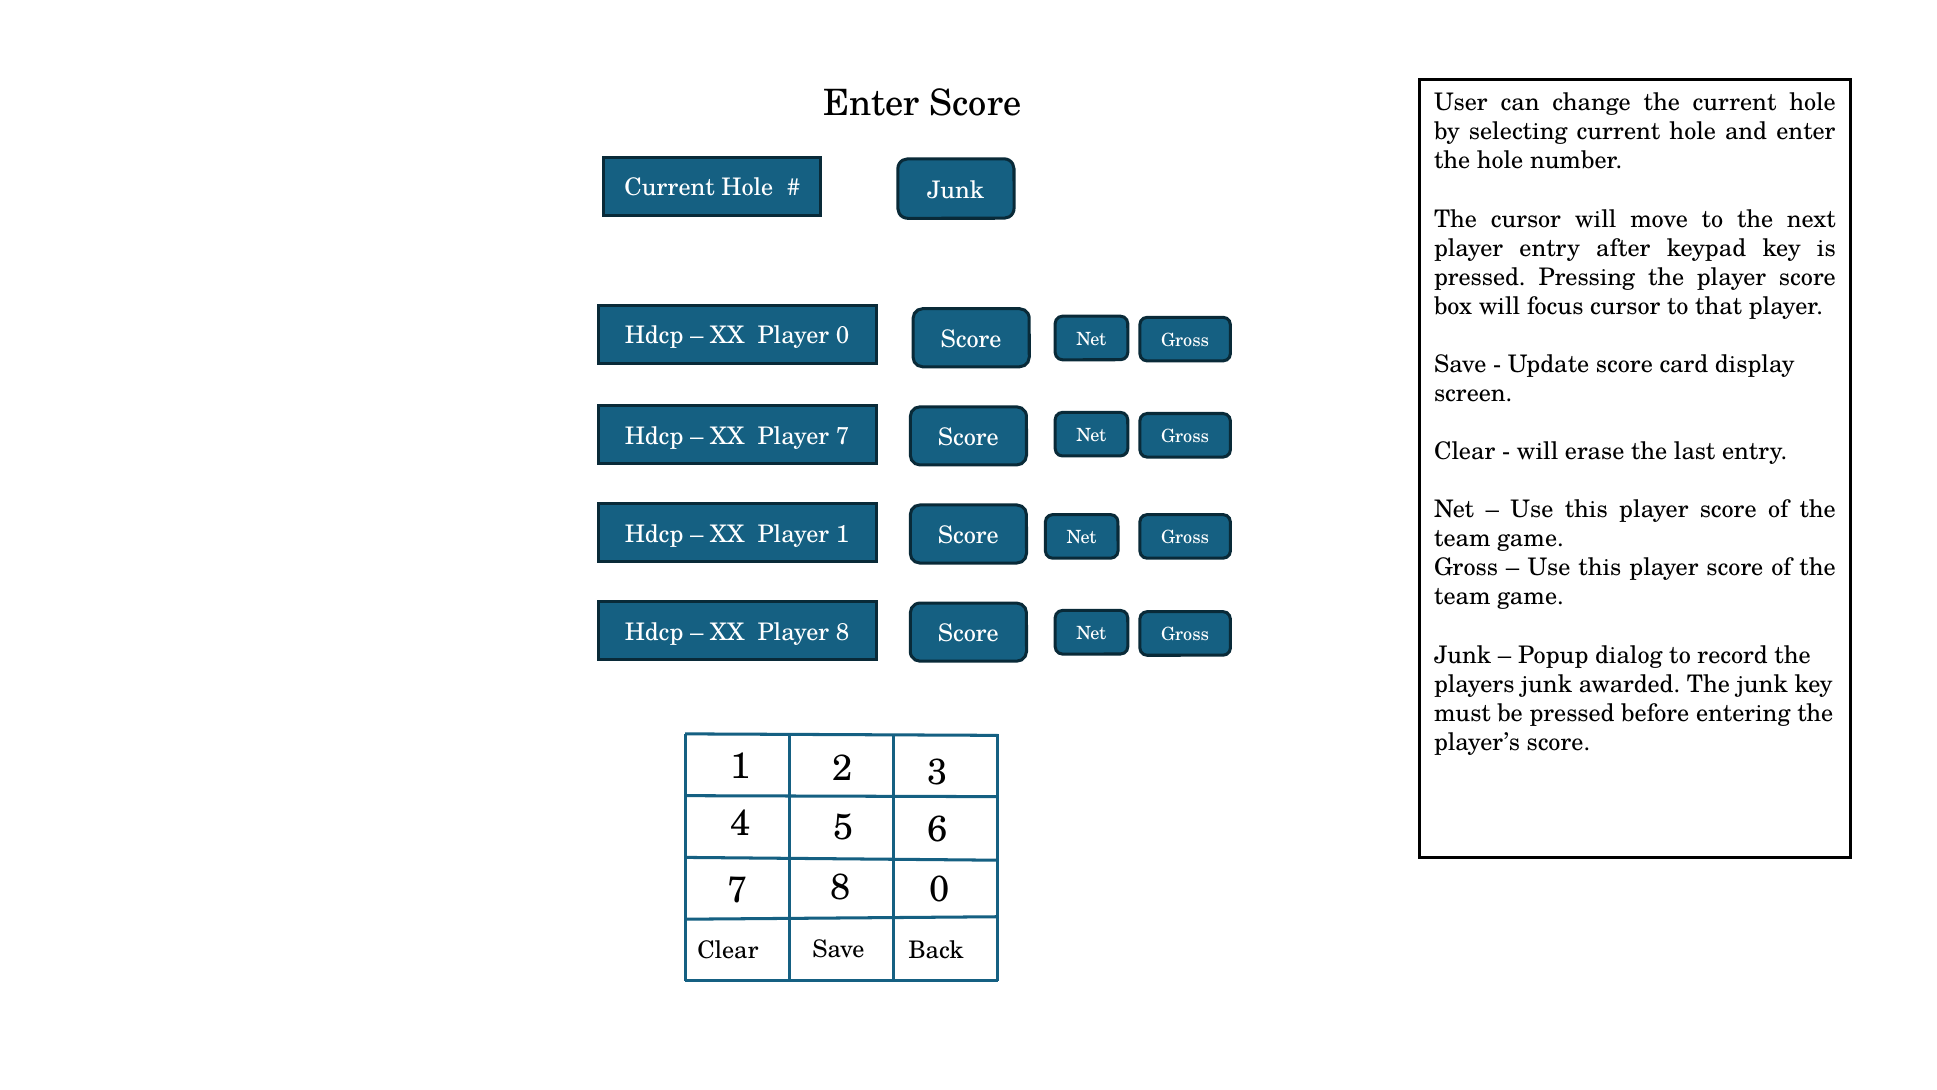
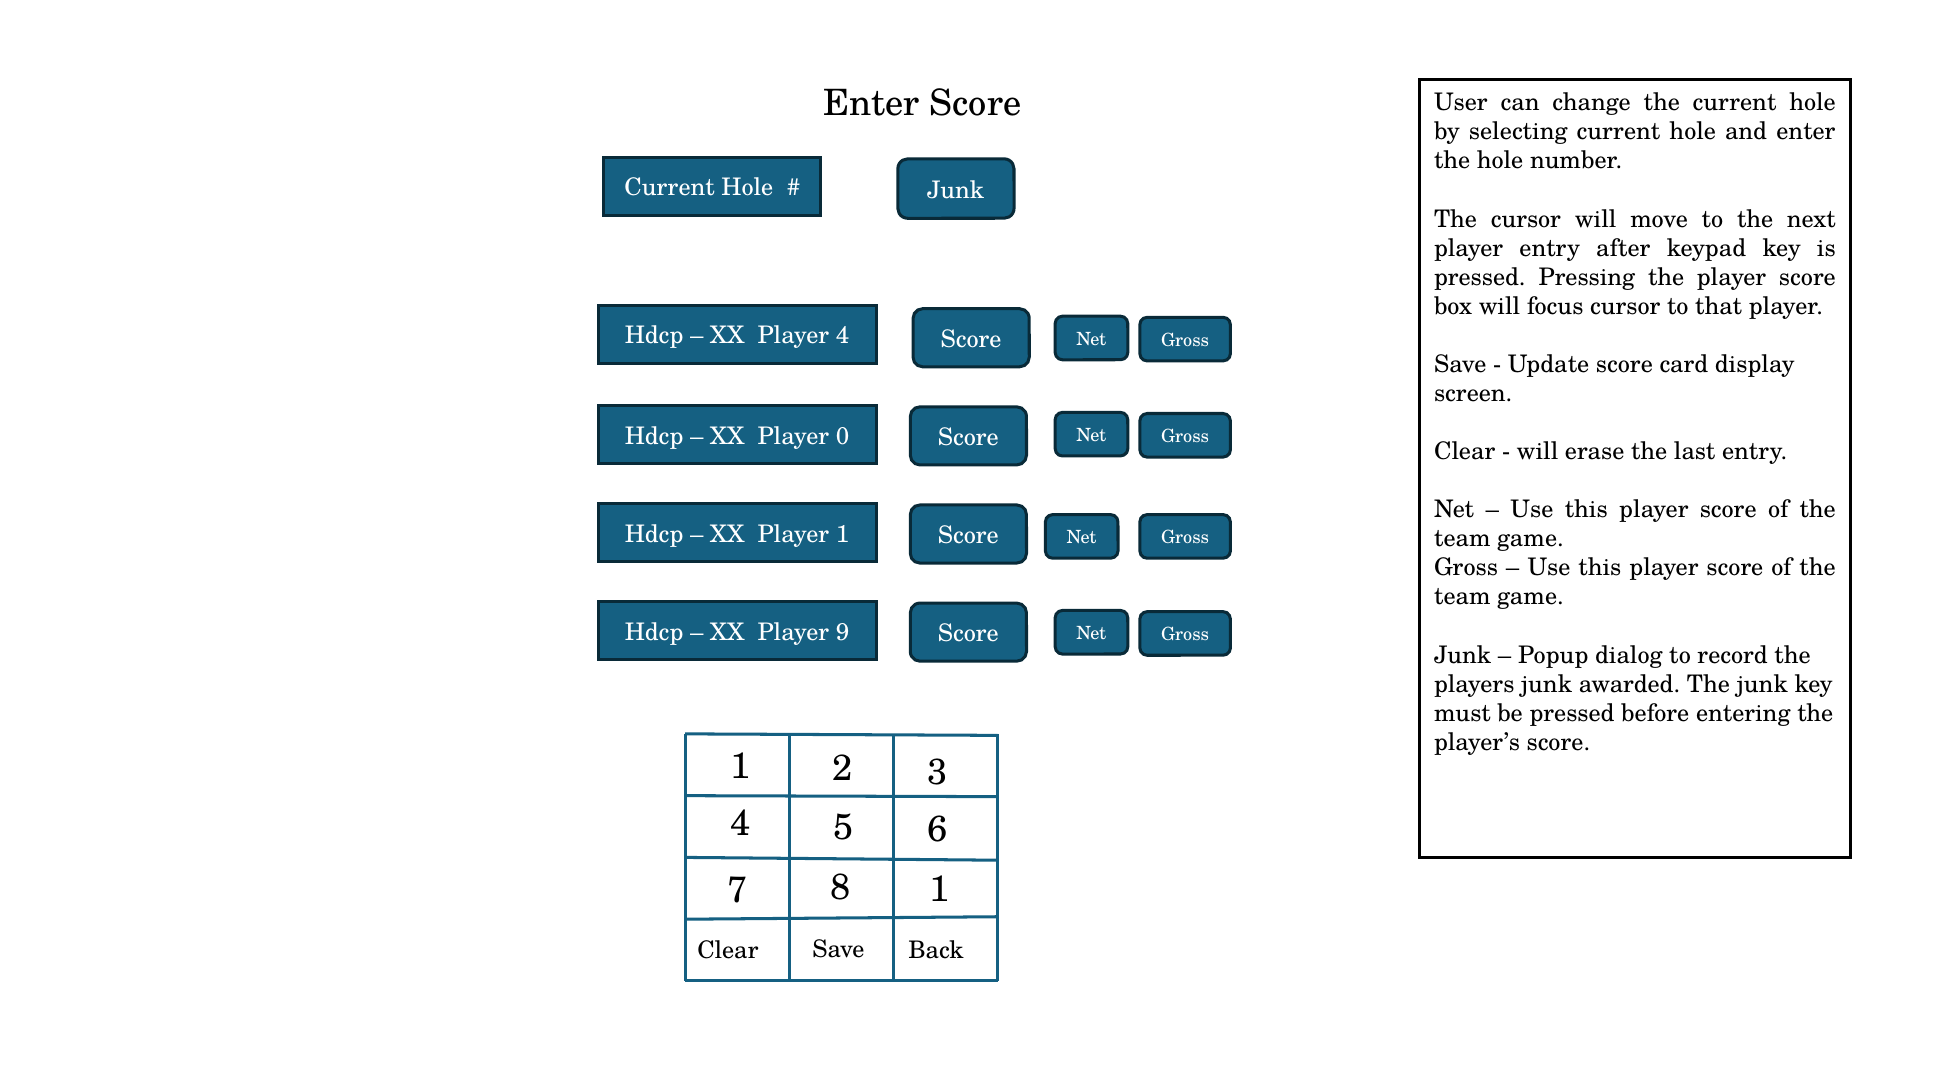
Player 0: 0 -> 4 (843, 336)
Player 7: 7 -> 0 (843, 436)
Player 8: 8 -> 9 (843, 632)
8 0: 0 -> 1 (939, 889)
